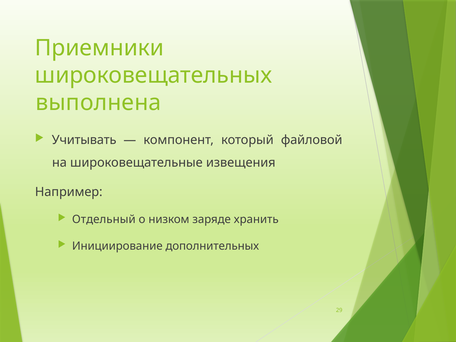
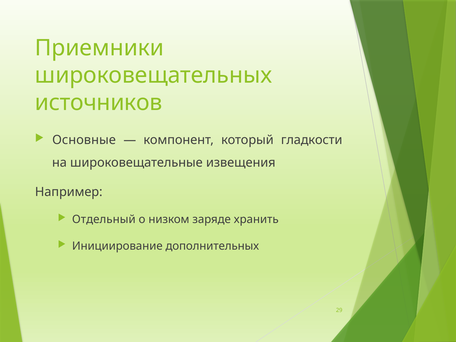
выполнена: выполнена -> источников (99, 103)
Учитывать: Учитывать -> Основные (84, 140)
файловой: файловой -> гладкости (312, 140)
